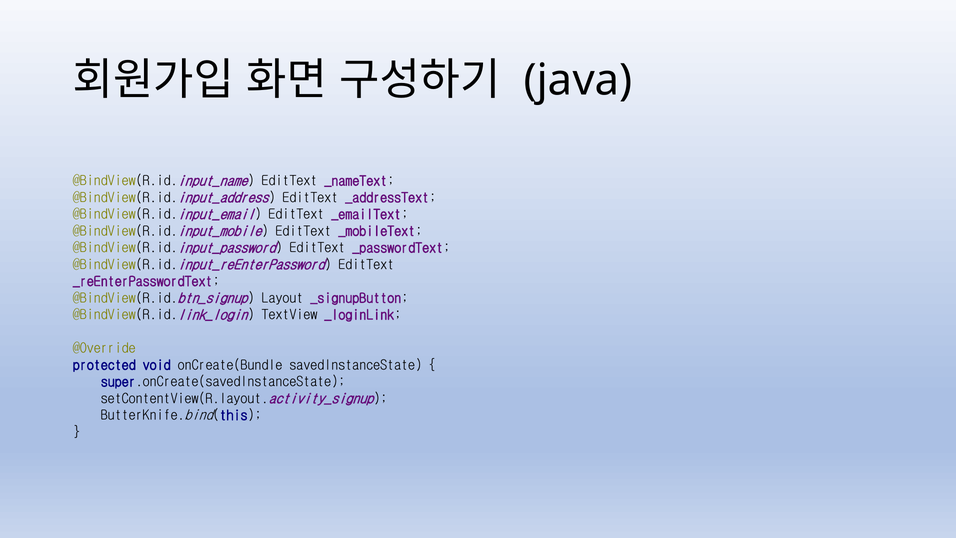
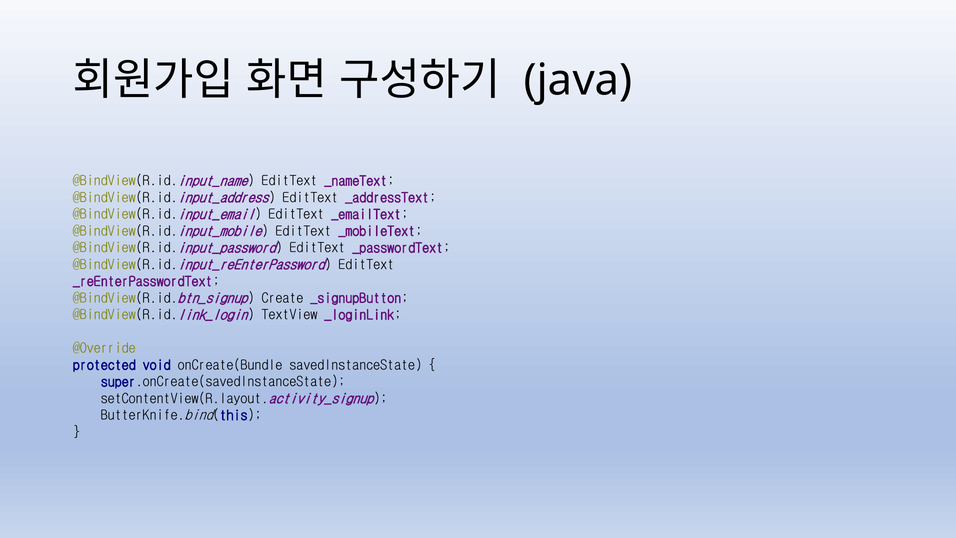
Layout: Layout -> Create (282, 298)
